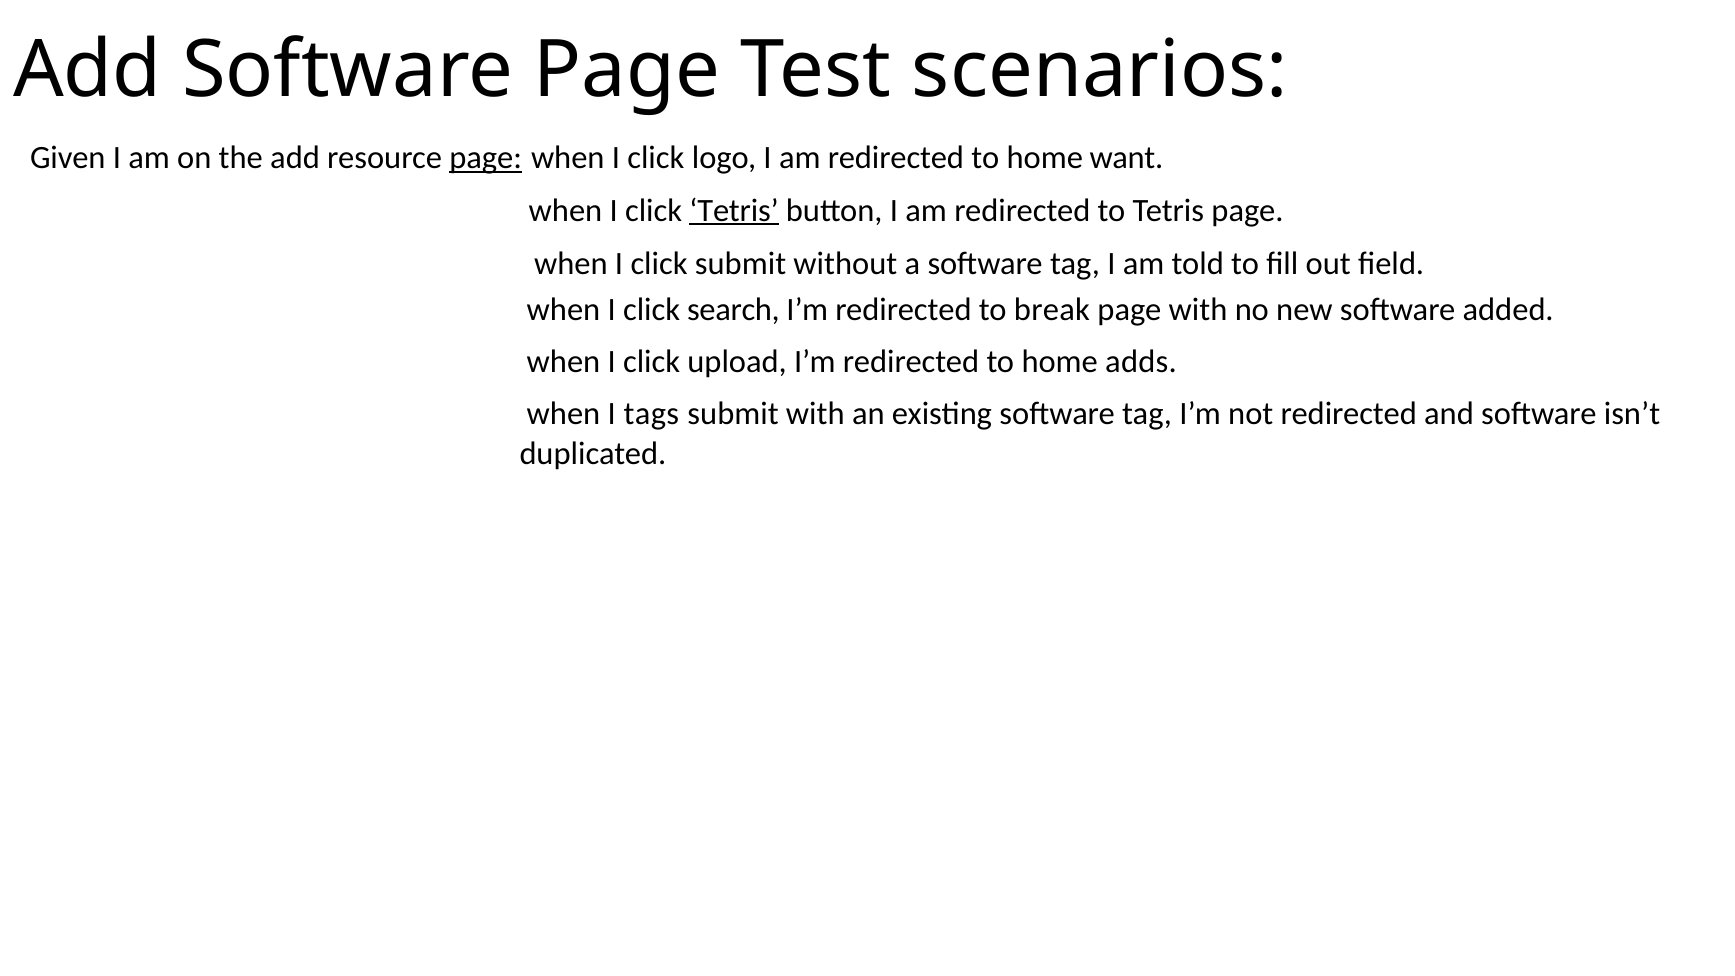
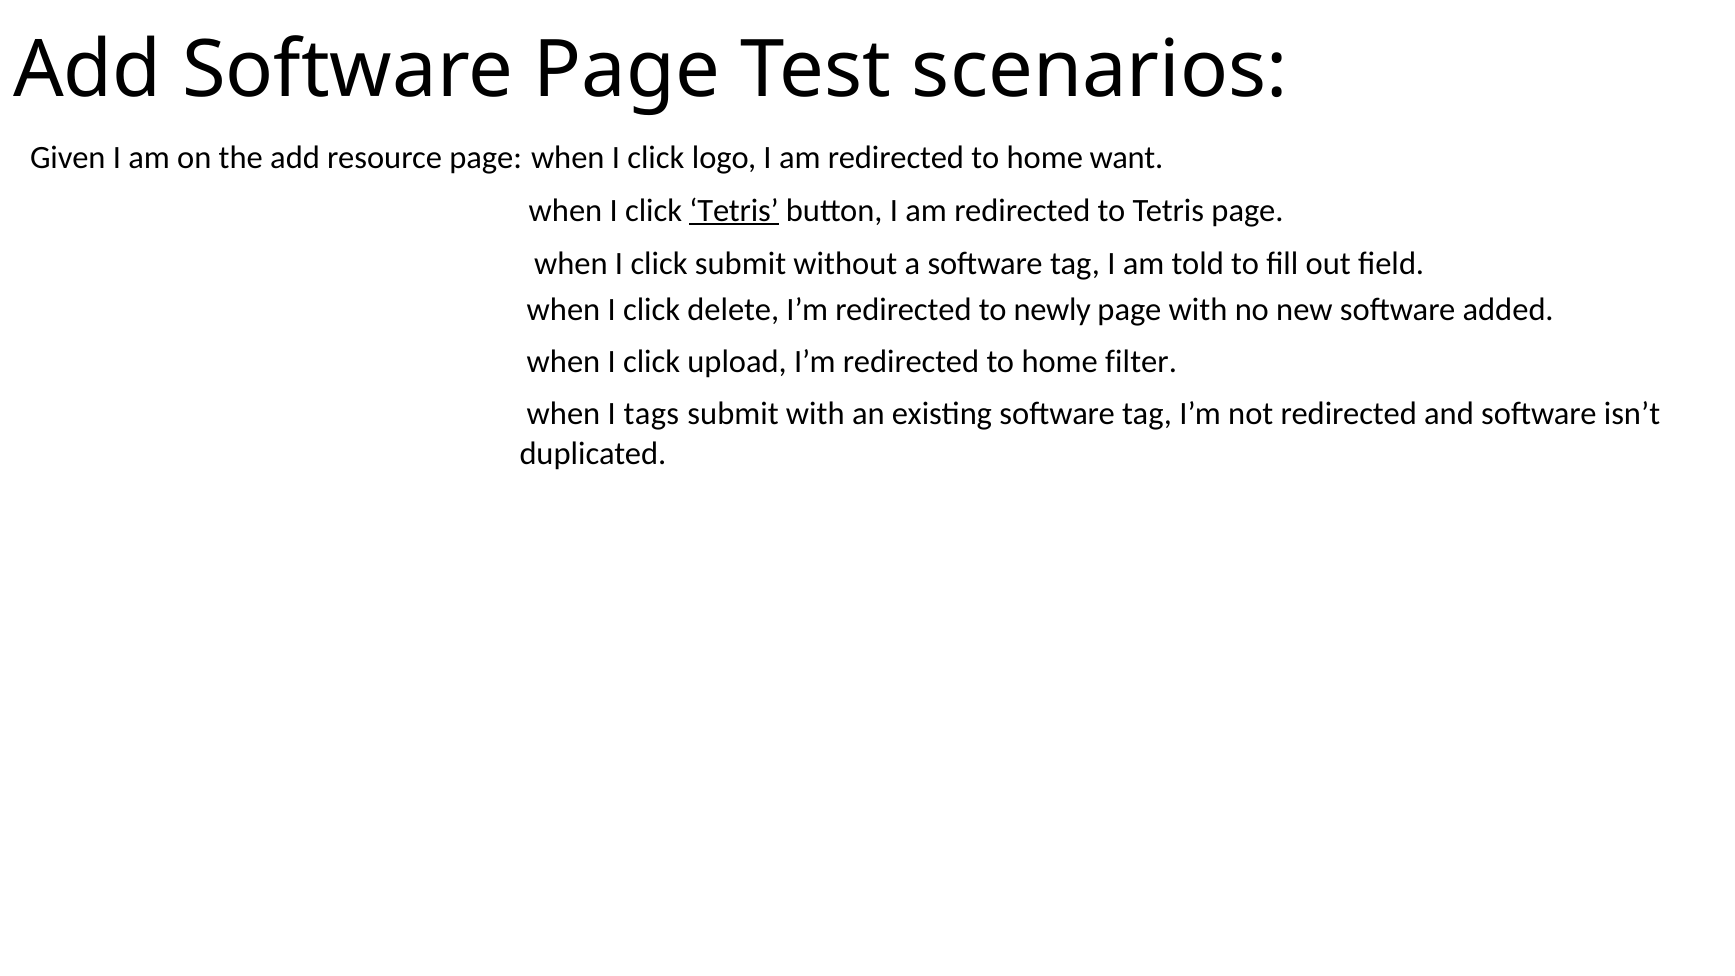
page underline: present -> none (486, 158)
search: search -> delete (733, 310)
break: break -> newly (1052, 310)
adds: adds -> filter (1141, 362)
